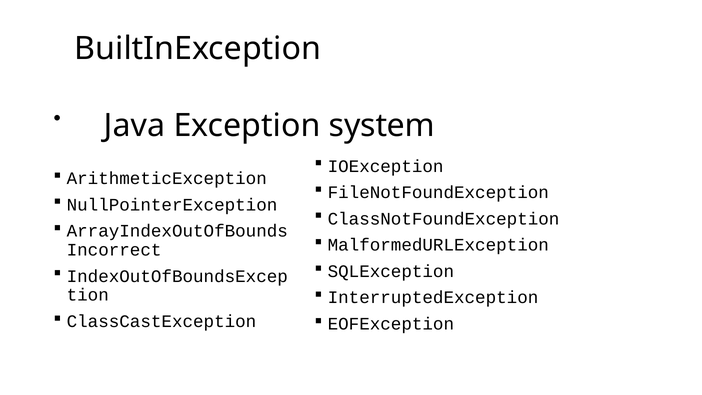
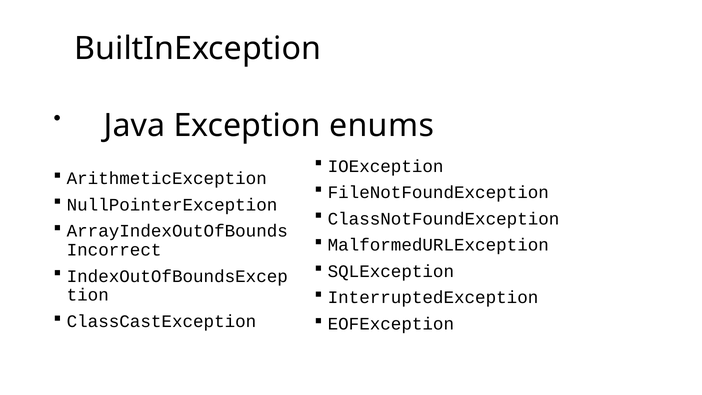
system: system -> enums (382, 126)
